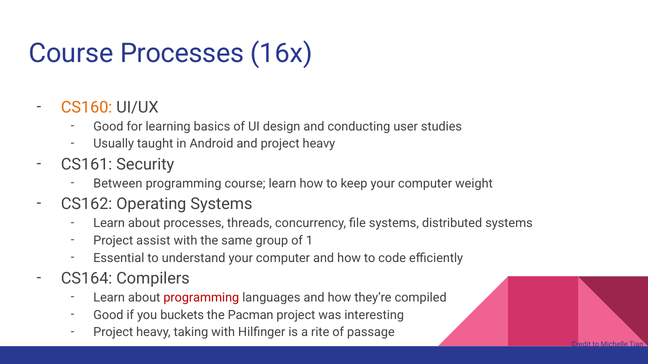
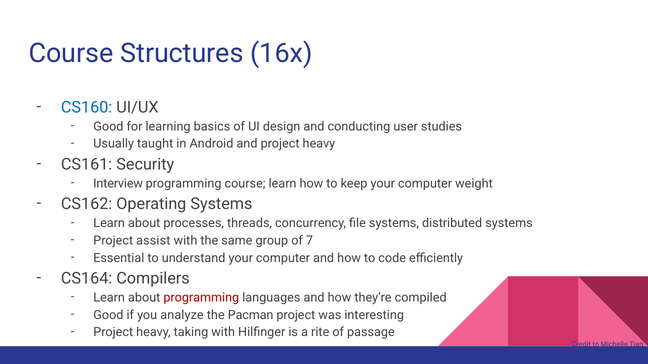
Course Processes: Processes -> Structures (182, 54)
CS160 colour: orange -> blue (87, 107)
Between: Between -> Interview (118, 184)
1: 1 -> 7 (309, 241)
buckets: buckets -> analyze (182, 315)
